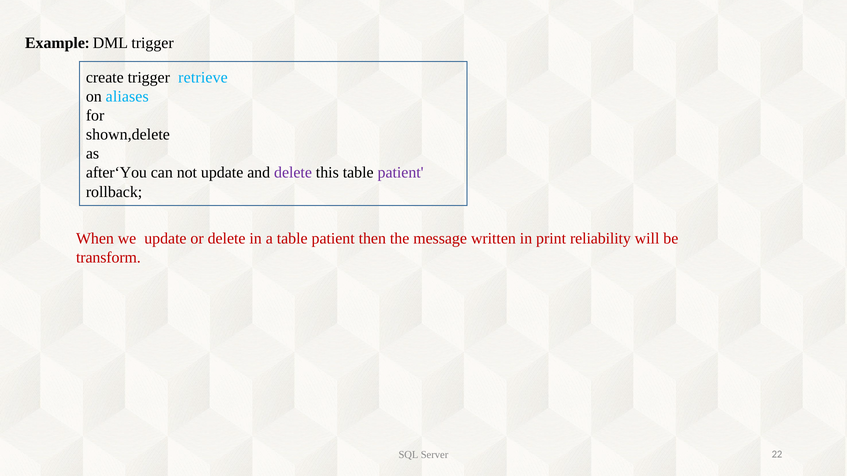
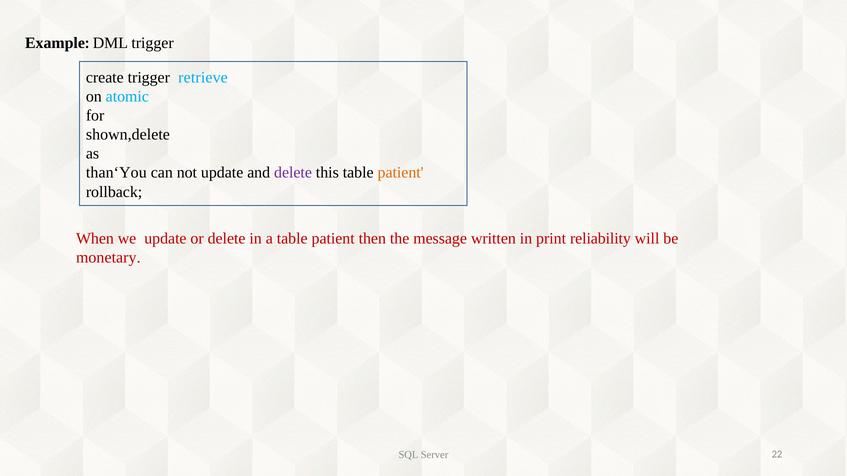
aliases: aliases -> atomic (127, 97)
after‘You: after‘You -> than‘You (116, 173)
patient colour: purple -> orange (401, 173)
transform: transform -> monetary (108, 258)
